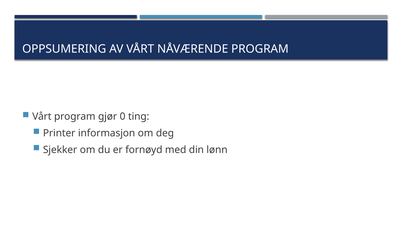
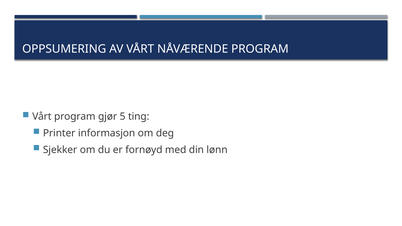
0: 0 -> 5 (123, 117)
